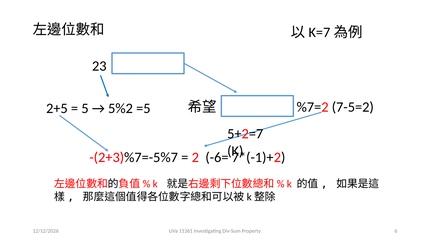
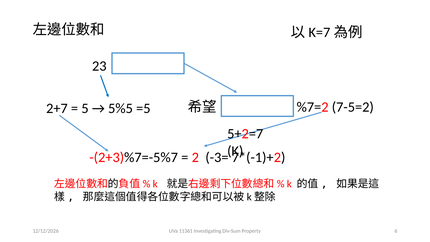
2+5: 2+5 -> 2+7 (57, 108)
5%2: 5%2 -> 5%5 (121, 108)
-6=: -6= -> -3= (217, 157)
